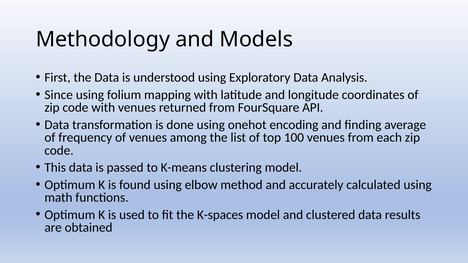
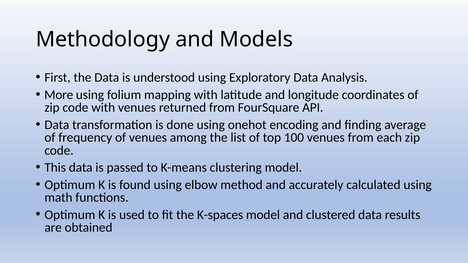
Since: Since -> More (59, 95)
